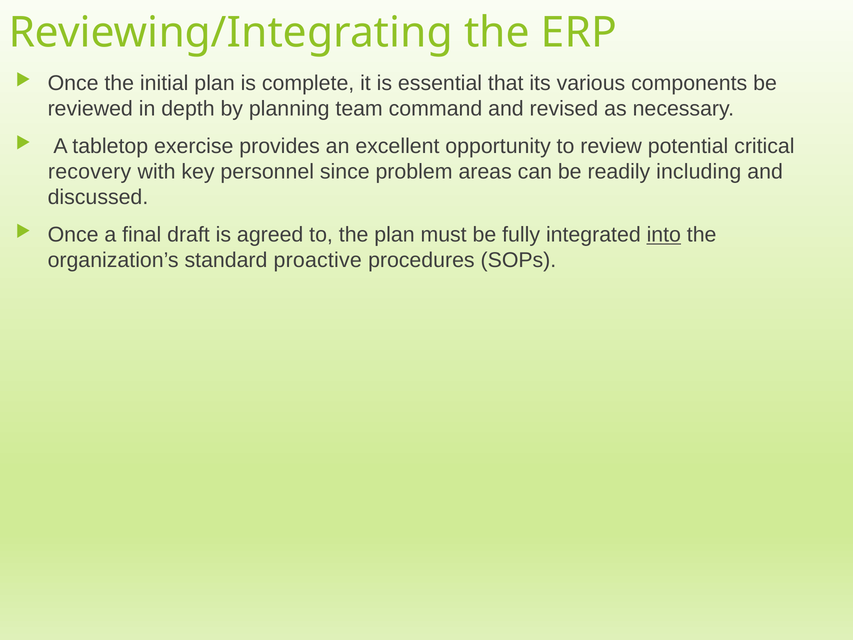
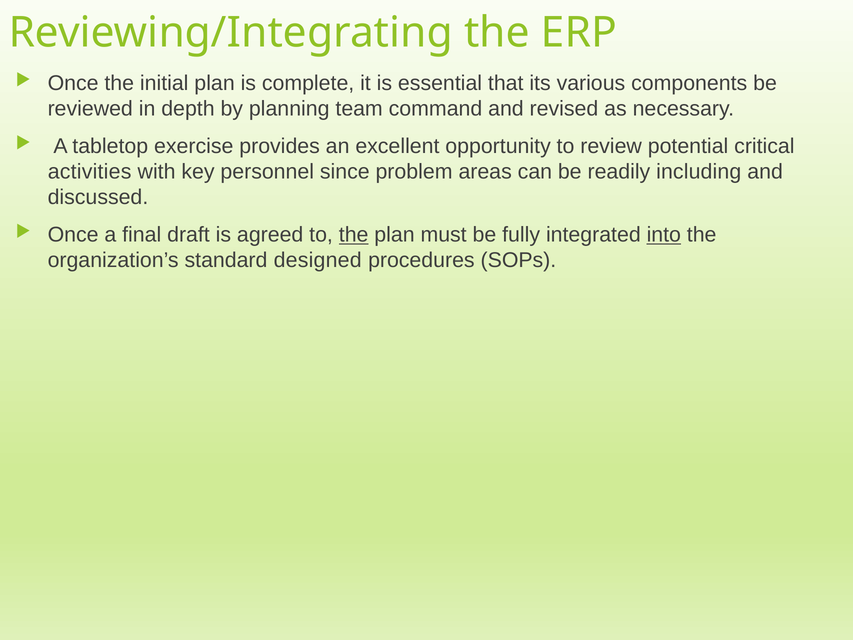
recovery: recovery -> activities (90, 172)
the underline: none -> present (354, 235)
proactive: proactive -> designed (318, 260)
